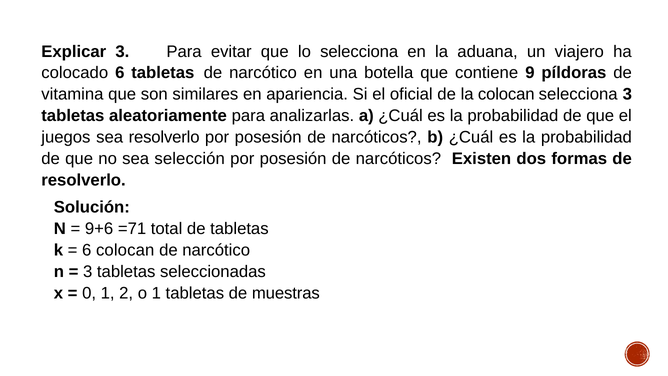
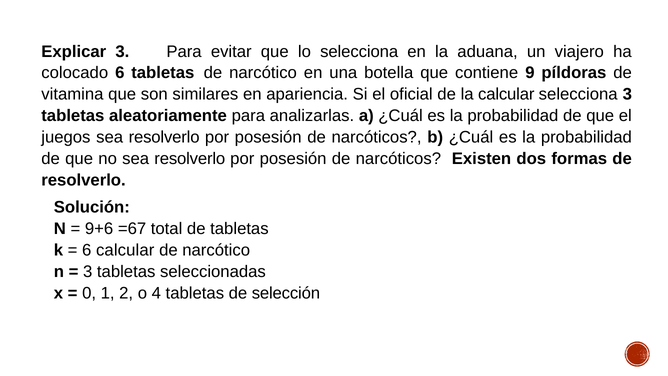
la colocan: colocan -> calcular (506, 94)
no sea selección: selección -> resolverlo (190, 159)
=71: =71 -> =67 (132, 229)
6 colocan: colocan -> calcular (125, 250)
o 1: 1 -> 4 (156, 293)
muestras: muestras -> selección (286, 293)
